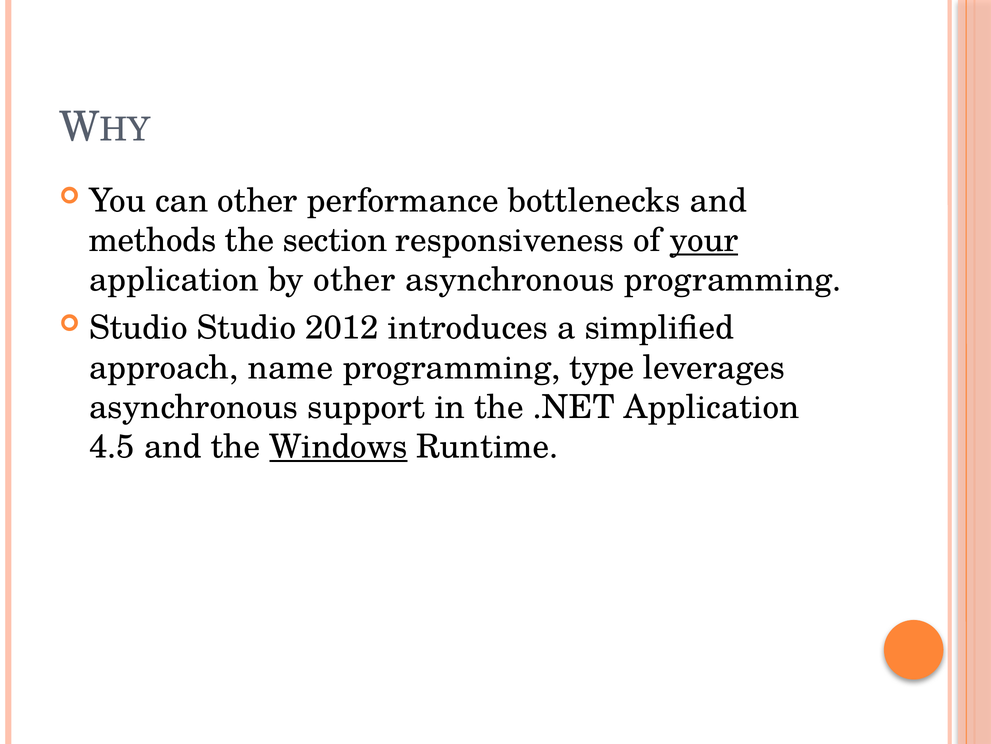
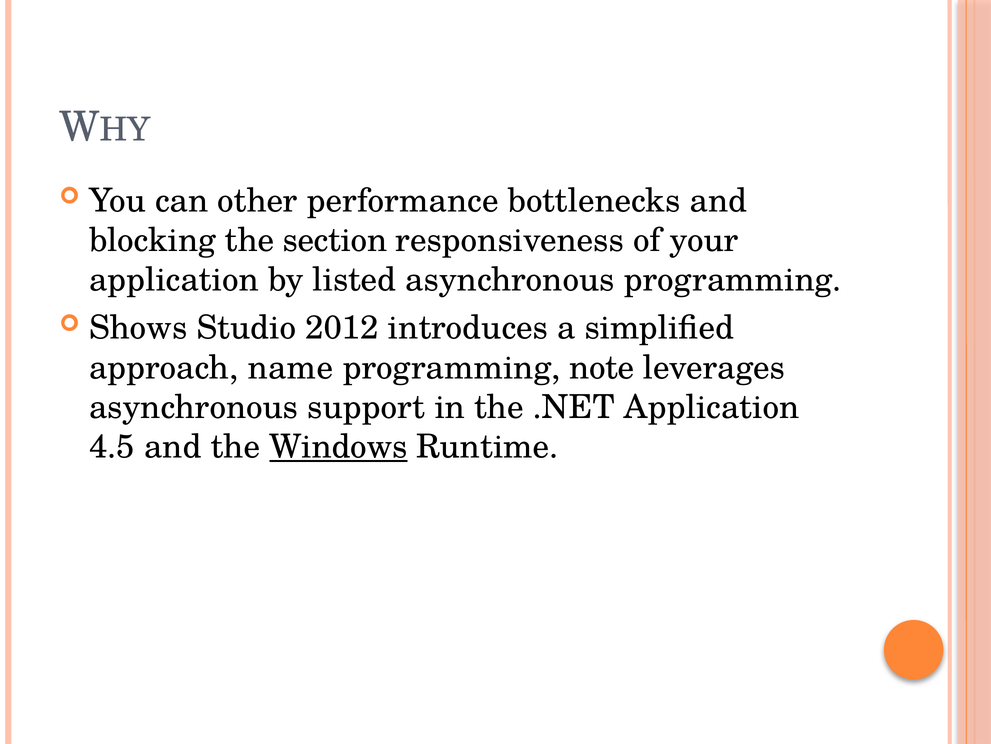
methods: methods -> blocking (152, 240)
your underline: present -> none (704, 240)
by other: other -> listed (354, 280)
Studio: Studio -> Shows (138, 328)
type: type -> note (602, 367)
